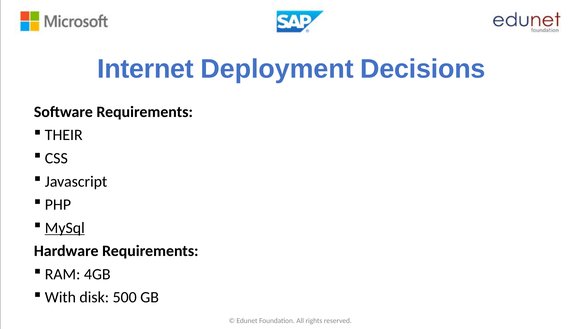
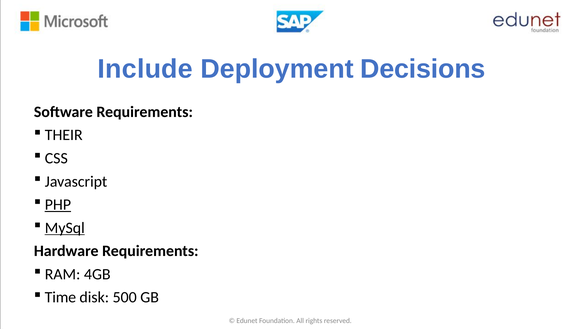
Internet: Internet -> Include (145, 69)
PHP underline: none -> present (58, 205)
With: With -> Time (60, 297)
